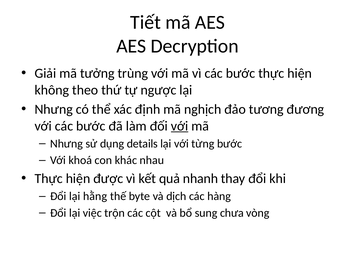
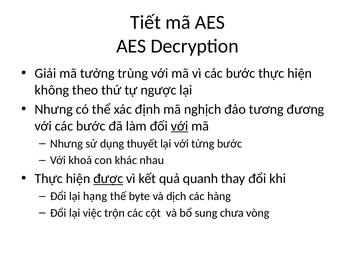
details: details -> thuyết (142, 143)
được underline: none -> present (108, 178)
nhanh: nhanh -> quanh (200, 178)
hằng: hằng -> hạng (95, 196)
